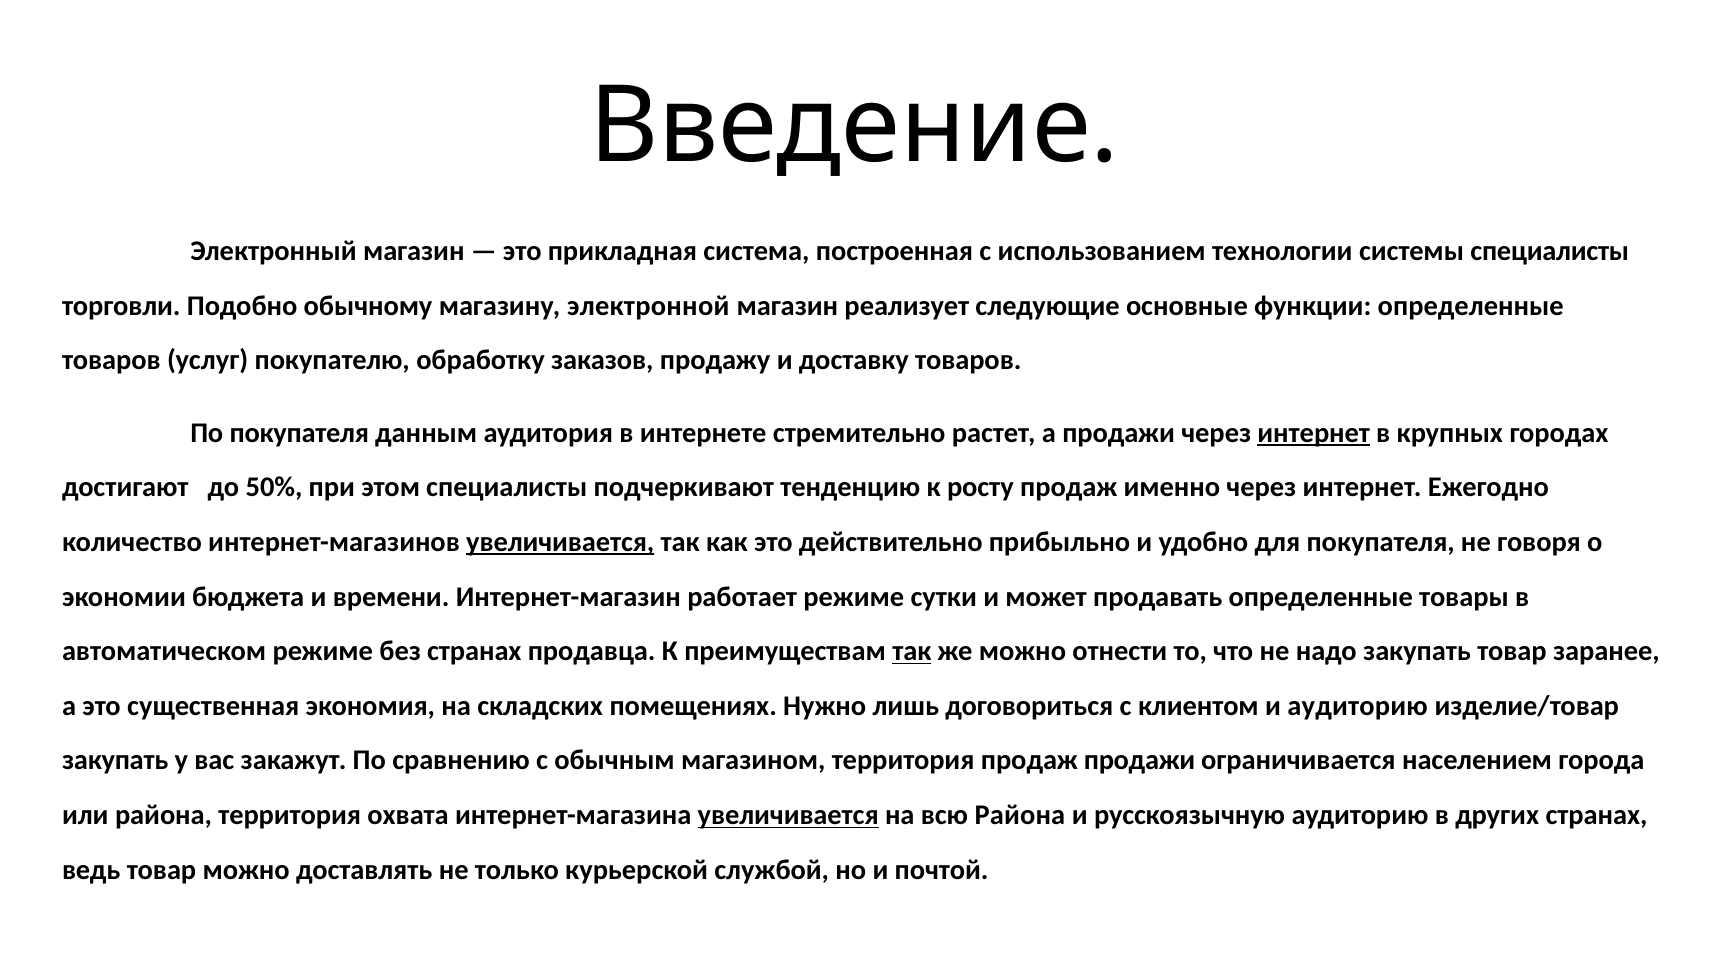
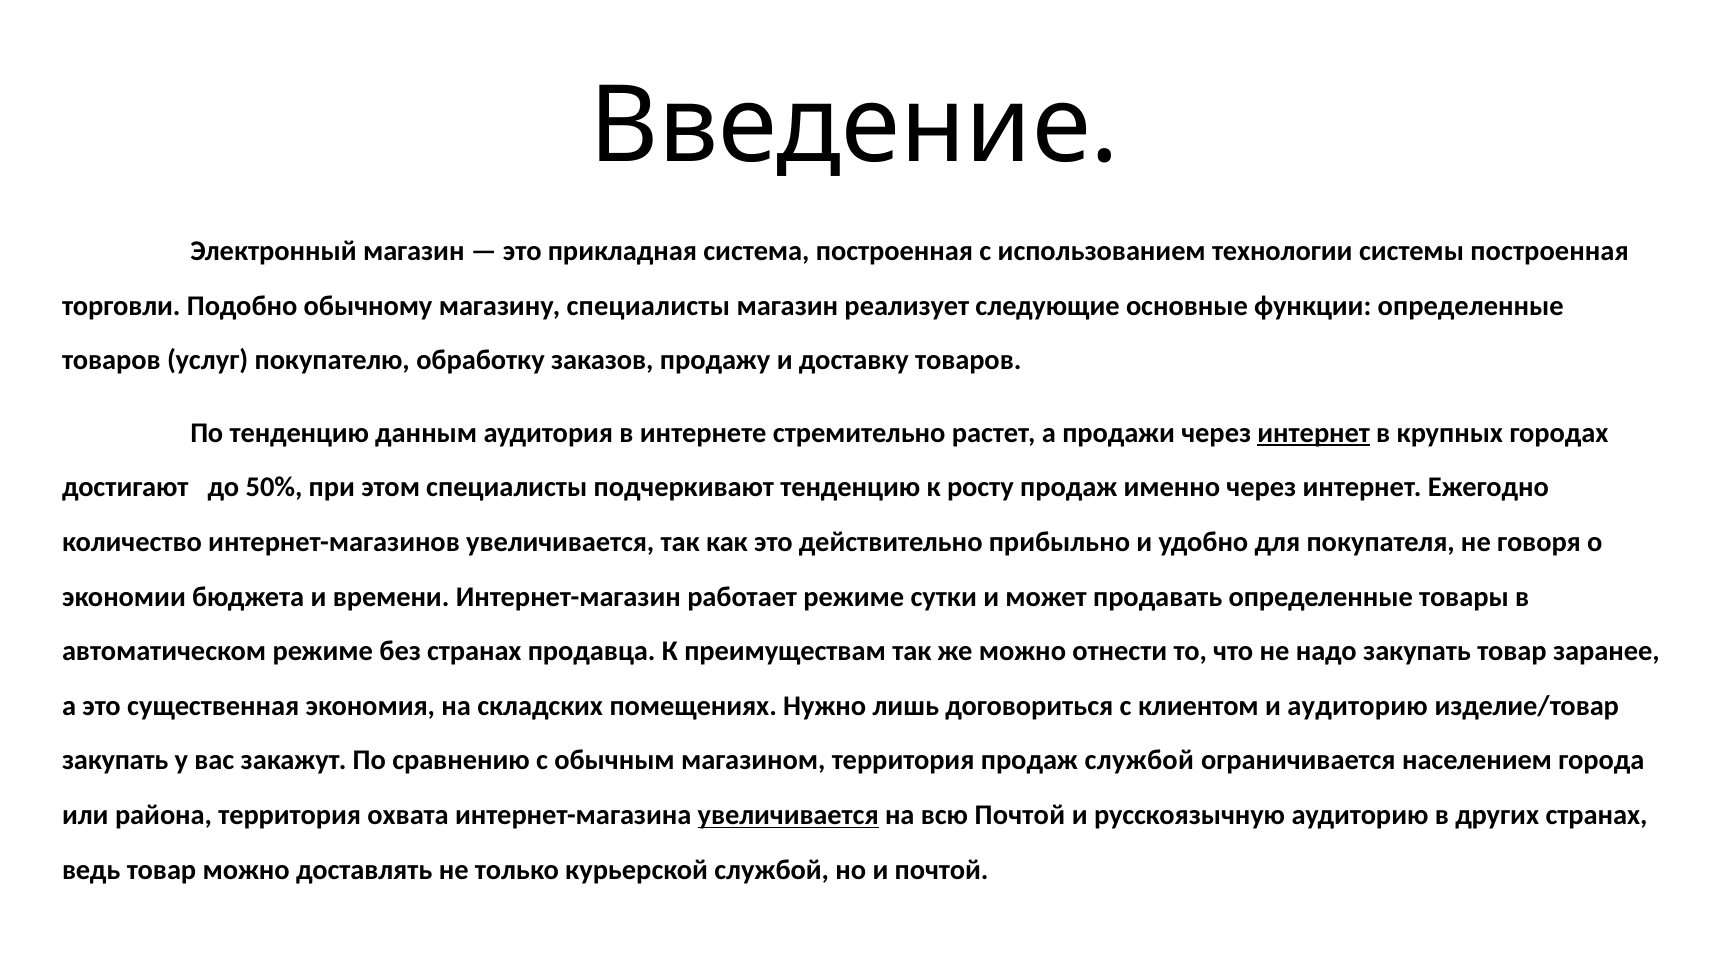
системы специалисты: специалисты -> построенная (1550, 251)
магазину электронной: электронной -> специалисты (648, 306)
По покупателя: покупателя -> тенденцию (299, 433)
увеличивается underline: present -> none (560, 542)
так underline: present -> none (912, 652)
продаж продажи: продажи -> службой (1139, 761)
всю Района: Района -> Почтой (1020, 815)
